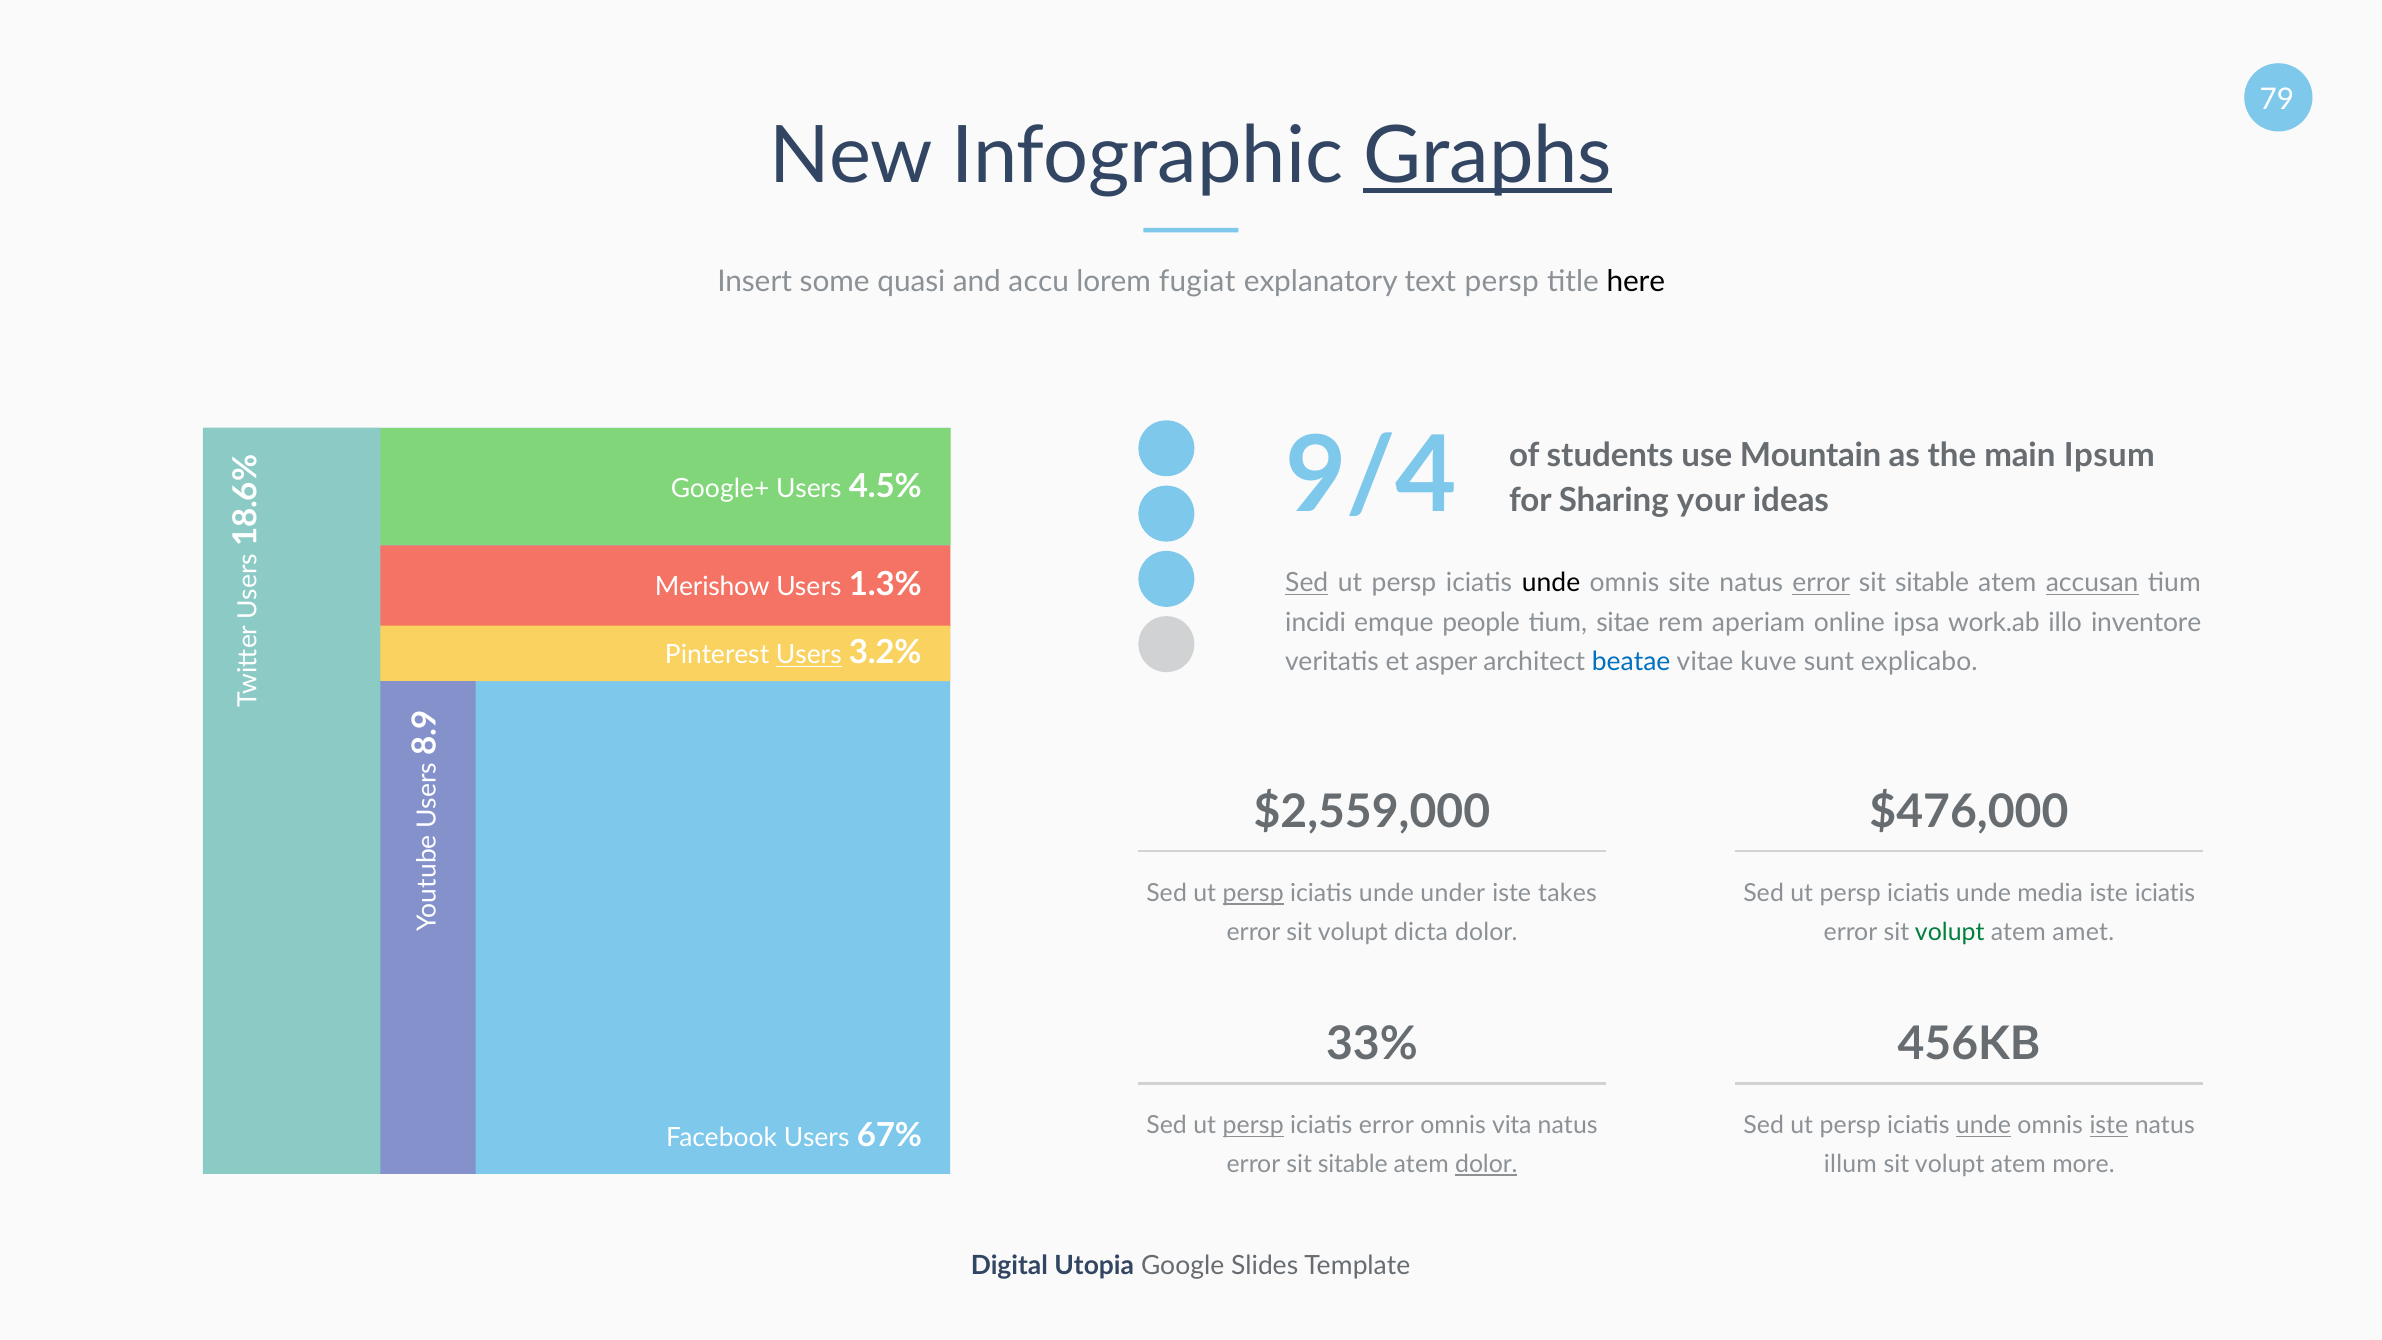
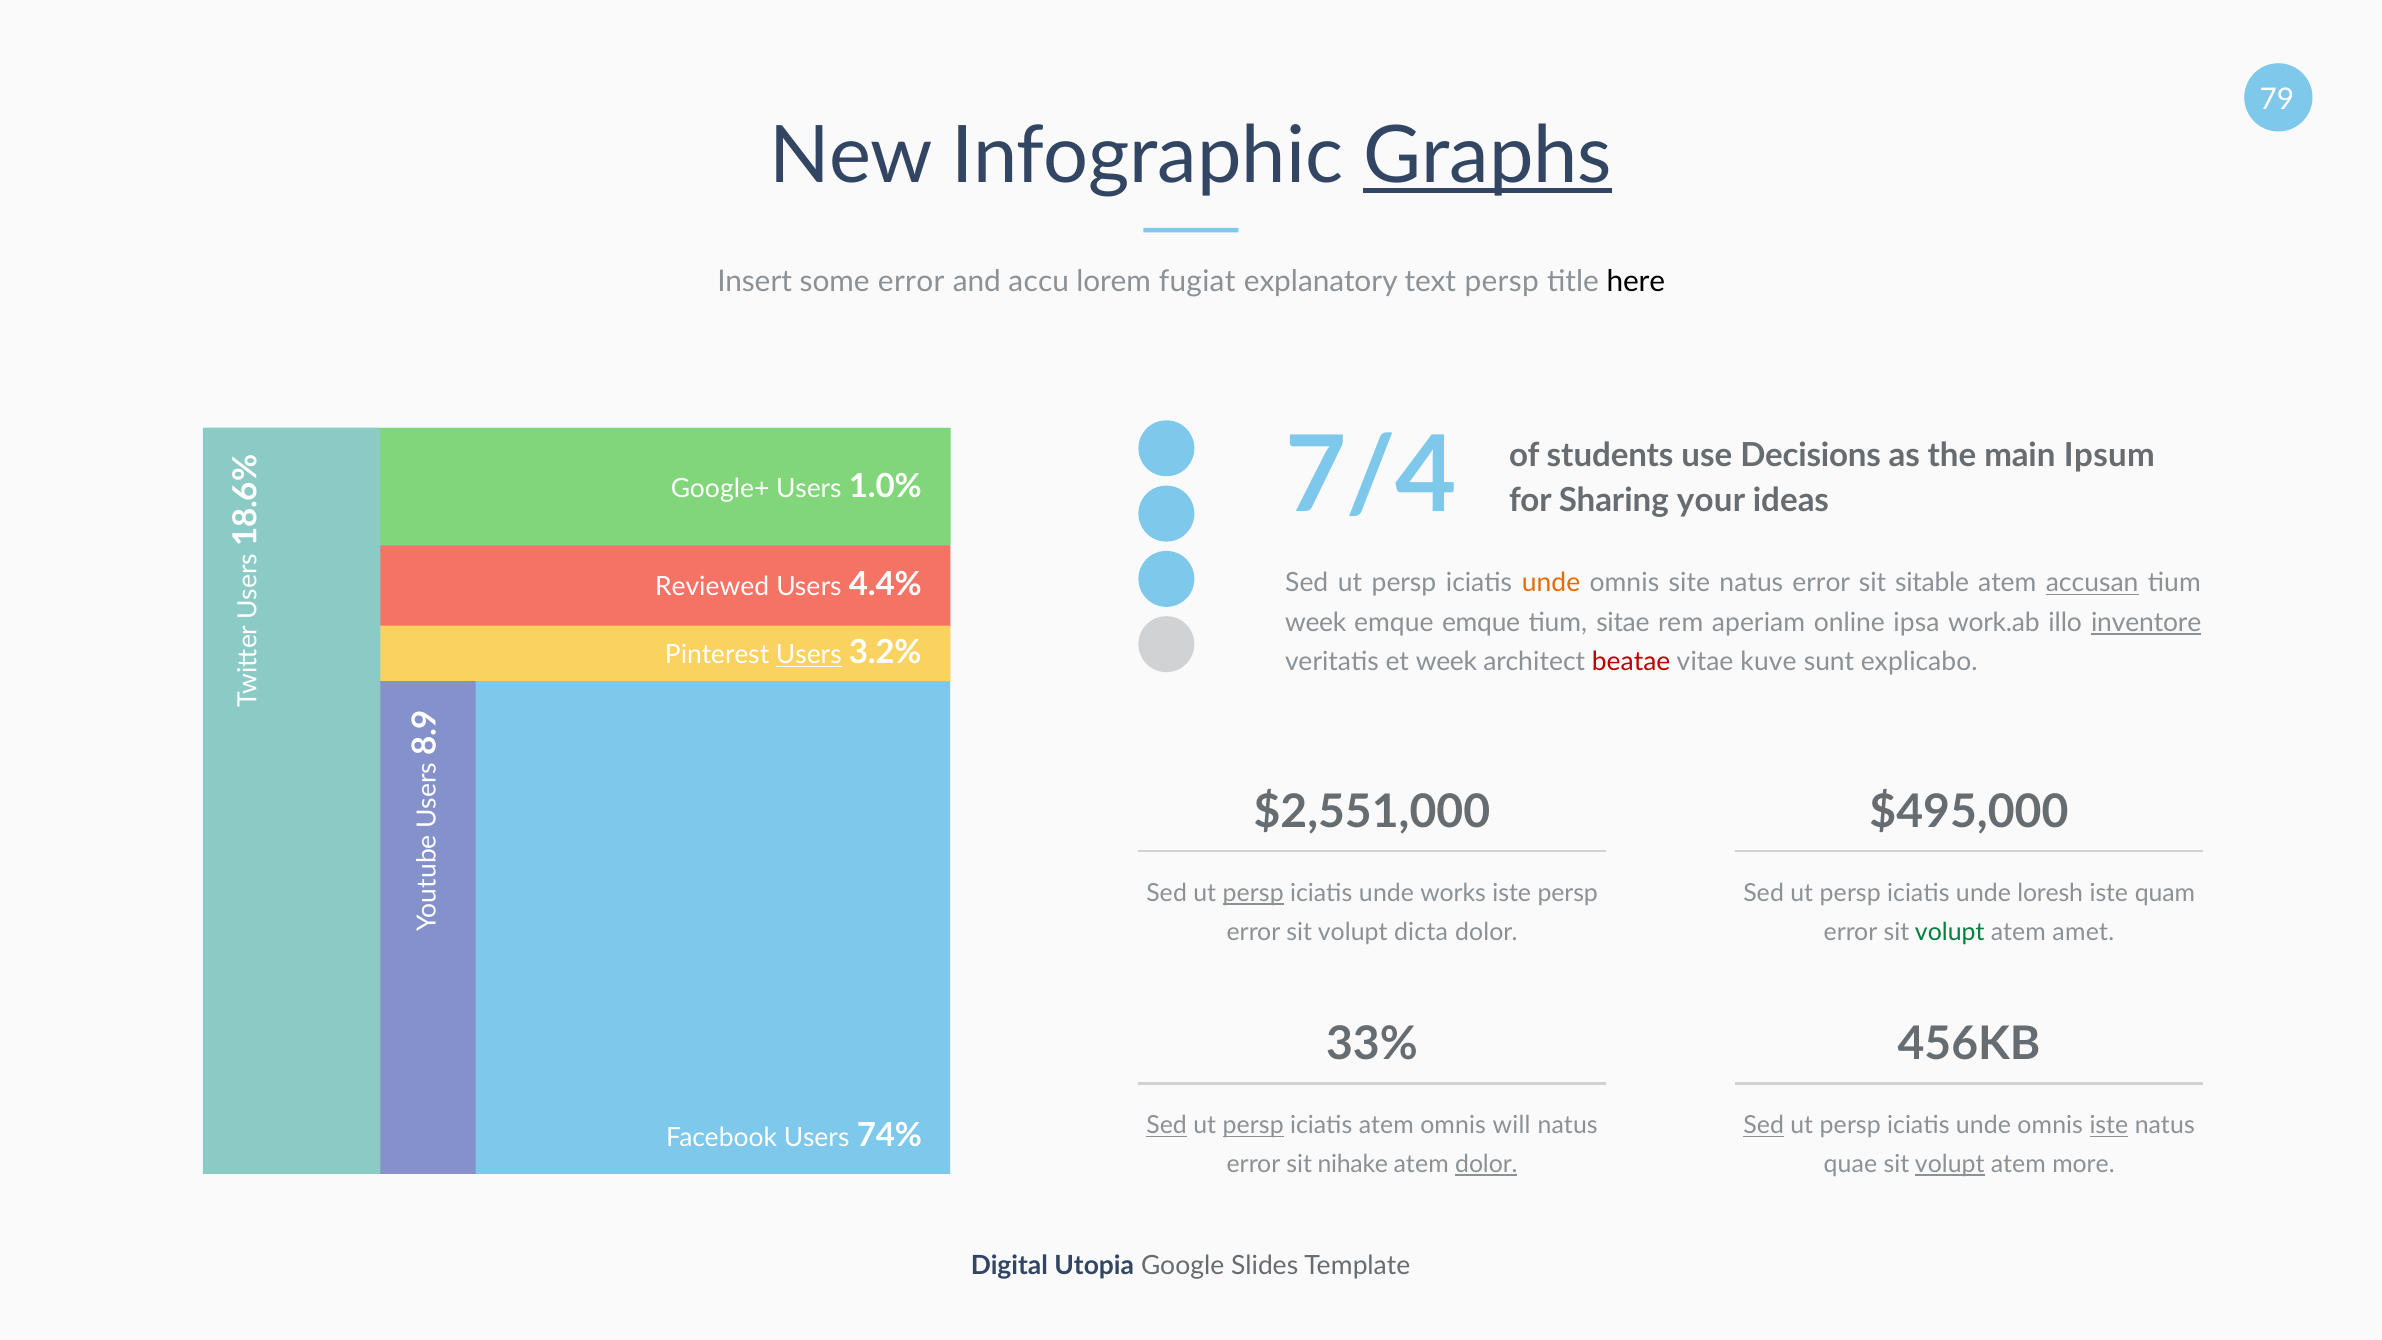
some quasi: quasi -> error (911, 282)
9/4: 9/4 -> 7/4 (1371, 477)
Mountain: Mountain -> Decisions (1811, 455)
4.5%: 4.5% -> 1.0% (885, 486)
Sed underline: present -> none (1307, 583)
unde colour: black -> orange (1551, 583)
error underline: present -> none (1821, 583)
Merishow: Merishow -> Reviewed (712, 587)
1.3%: 1.3% -> 4.4% (885, 584)
incidi: incidi -> week (1316, 623)
emque people: people -> emque (1481, 623)
inventore underline: none -> present (2146, 623)
et asper: asper -> week (1446, 662)
beatae colour: blue -> red (1631, 662)
$2,559,000: $2,559,000 -> $2,551,000 (1372, 812)
$476,000: $476,000 -> $495,000 (1969, 812)
under: under -> works (1453, 893)
iste takes: takes -> persp (1568, 893)
media: media -> loresh (2050, 893)
iste iciatis: iciatis -> quam (2165, 893)
Sed underline: none -> present (1167, 1126)
error: error -> atem (1386, 1126)
vita: vita -> will (1512, 1126)
Sed underline: none -> present (1764, 1126)
unde underline: present -> none (1983, 1126)
67%: 67% -> 74% (889, 1136)
sitable: sitable -> nihake (1353, 1164)
illum: illum -> quae (1850, 1164)
volupt underline: none -> present (1950, 1164)
